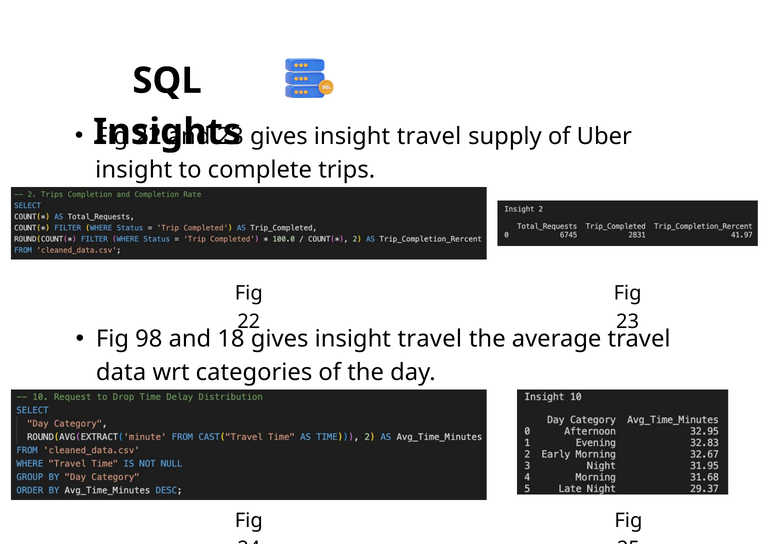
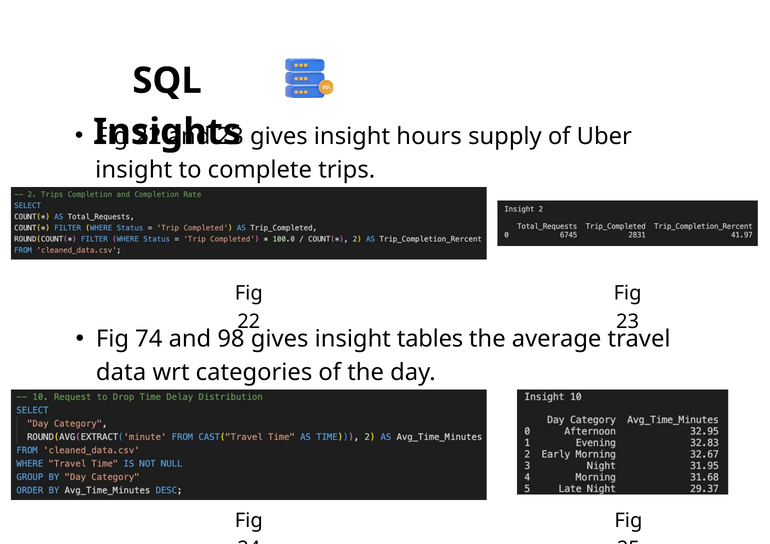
travel: travel -> hours (429, 136)
98: 98 -> 74 (149, 339)
18: 18 -> 98 (231, 339)
travel: travel -> tables (430, 339)
